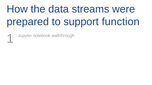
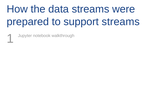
support function: function -> streams (121, 22)
